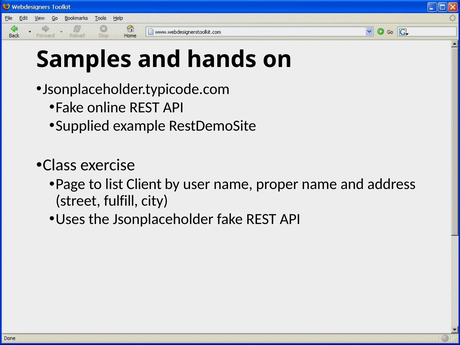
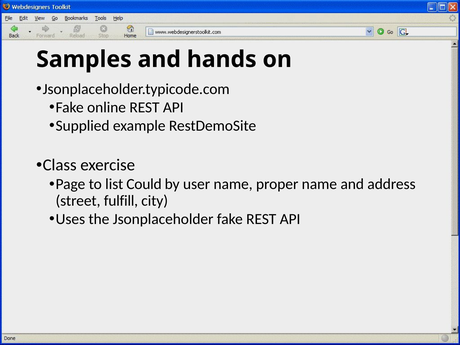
Client: Client -> Could (144, 184)
